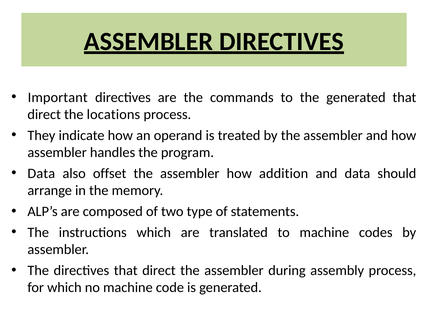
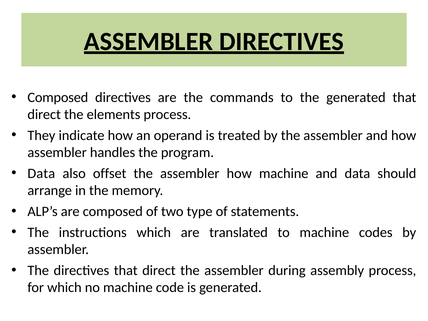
Important: Important -> Composed (58, 97)
locations: locations -> elements (114, 114)
how addition: addition -> machine (284, 173)
